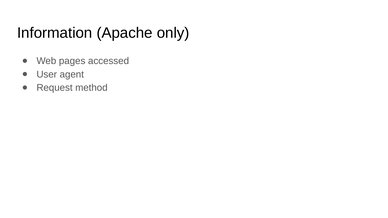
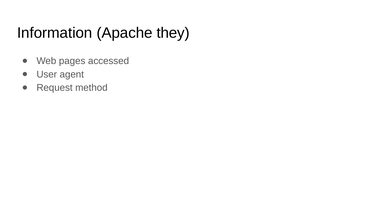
only: only -> they (173, 33)
